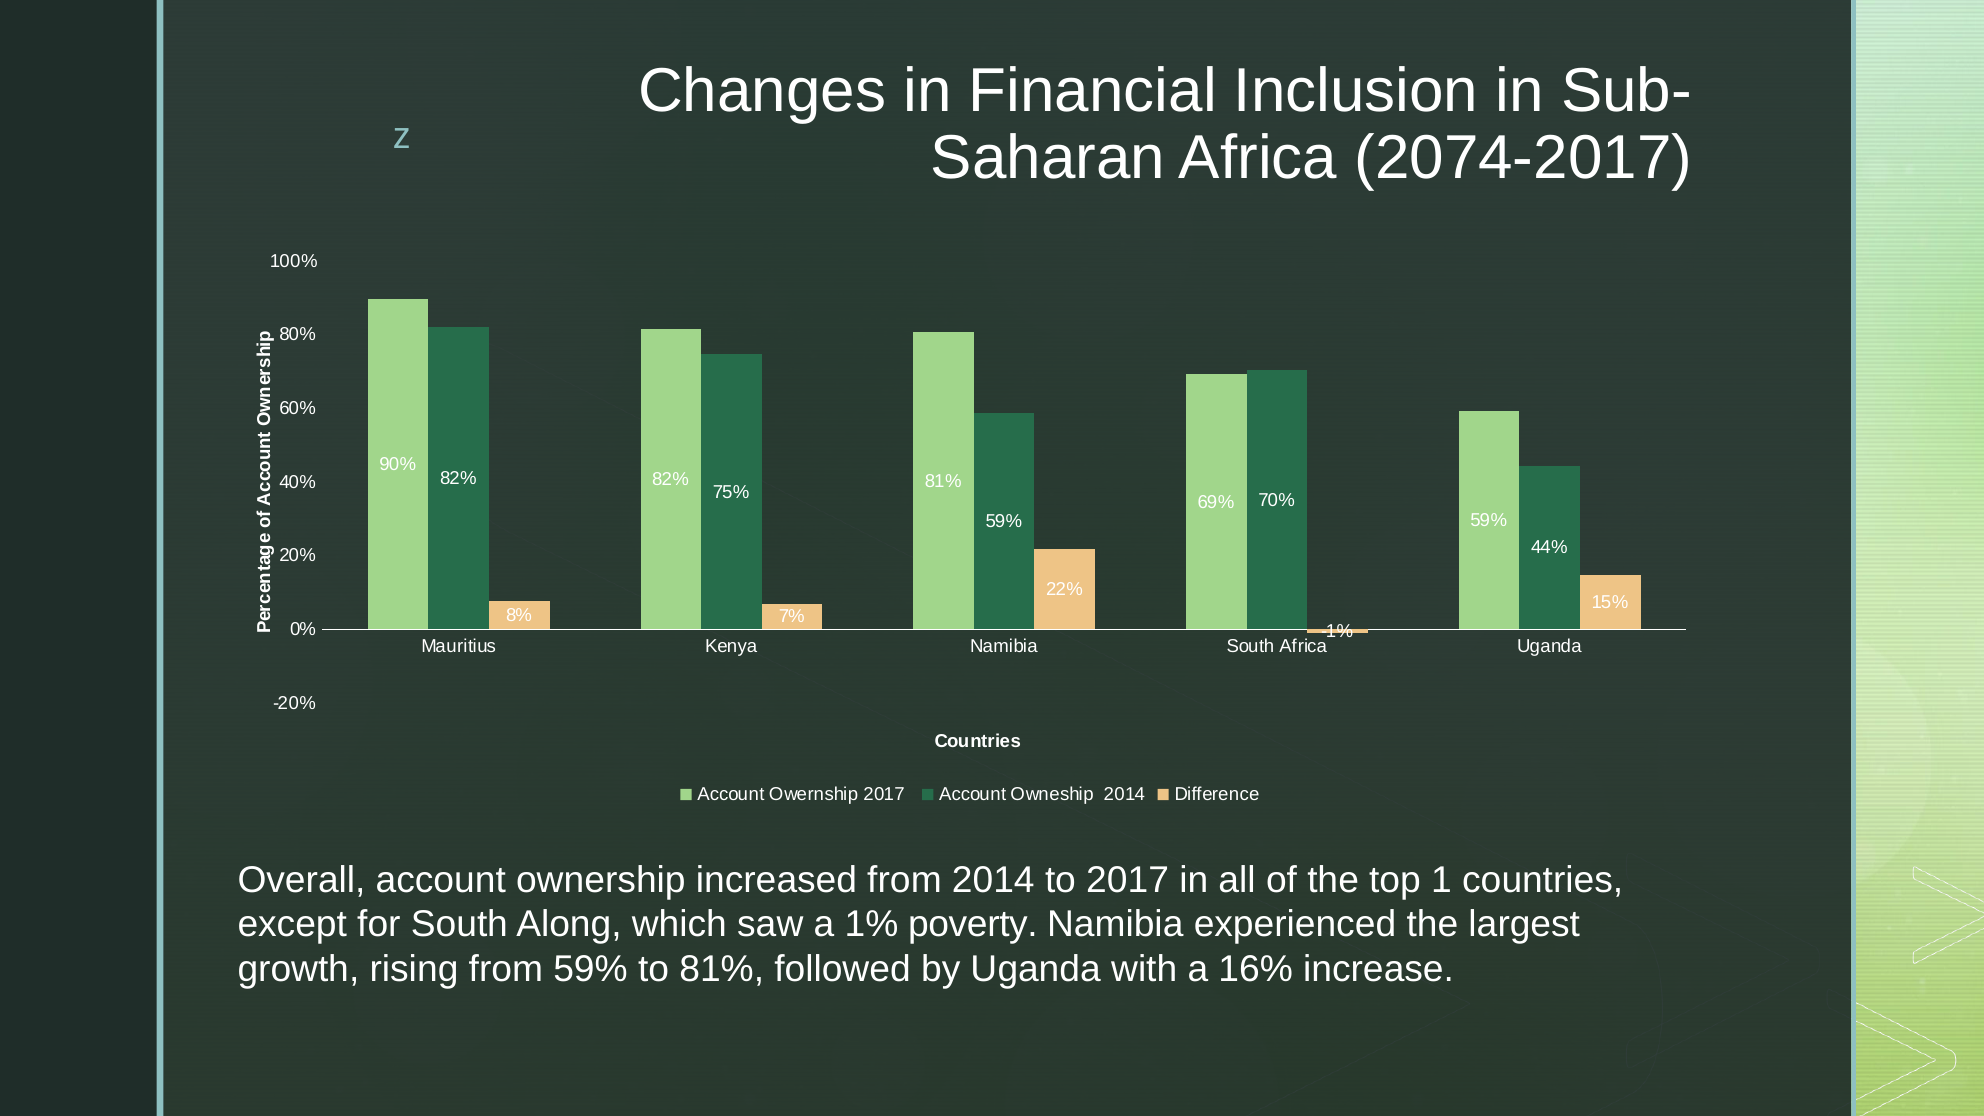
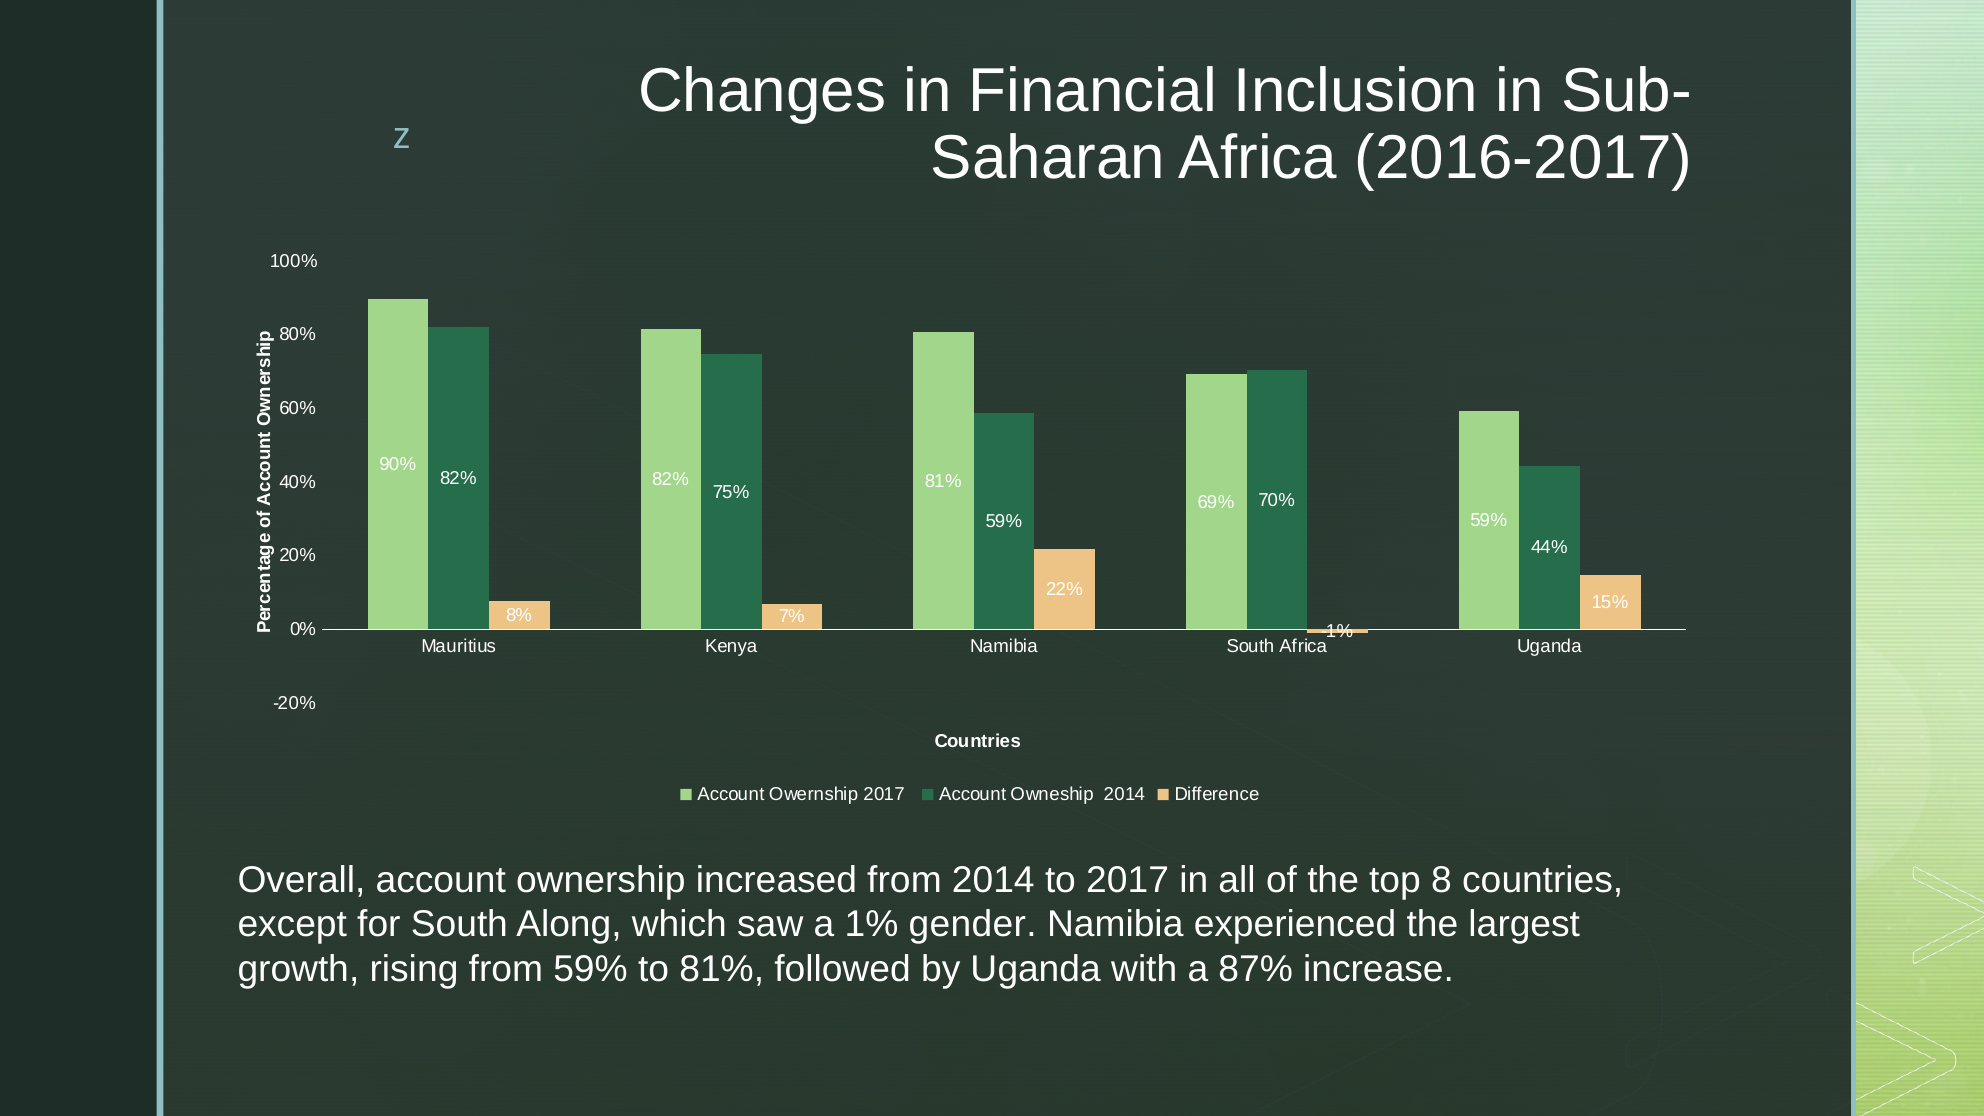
2074-2017: 2074-2017 -> 2016-2017 (1523, 158)
1: 1 -> 8 (1441, 880)
poverty: poverty -> gender (973, 924)
16%: 16% -> 87% (1256, 969)
